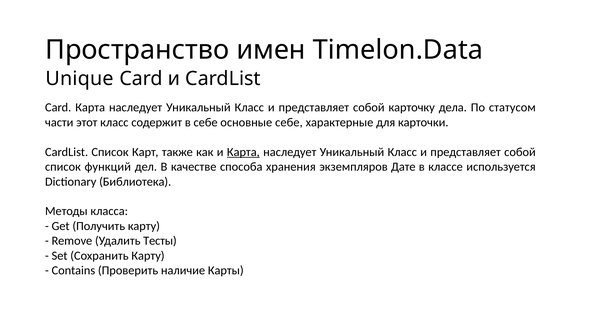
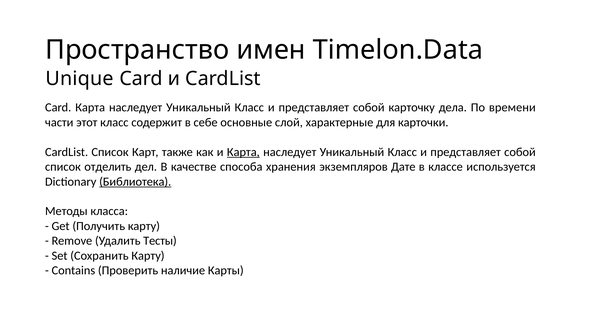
статусом: статусом -> времени (512, 108)
основные себе: себе -> слой (289, 122)
функций: функций -> отделить (108, 167)
Библиотека underline: none -> present (135, 182)
